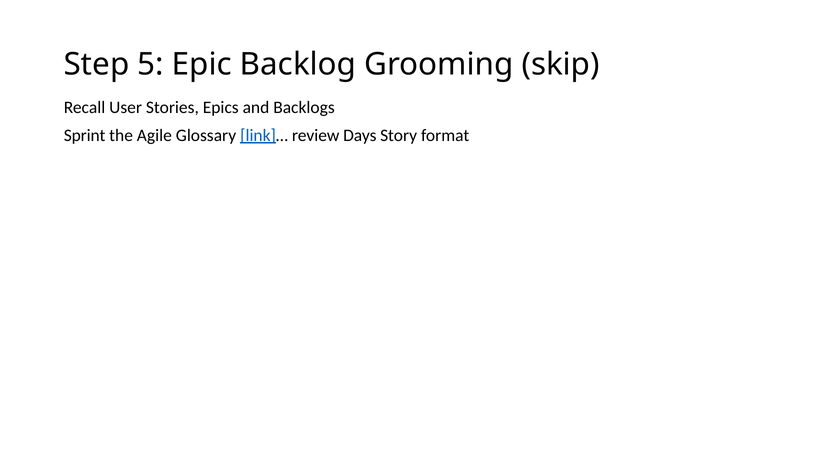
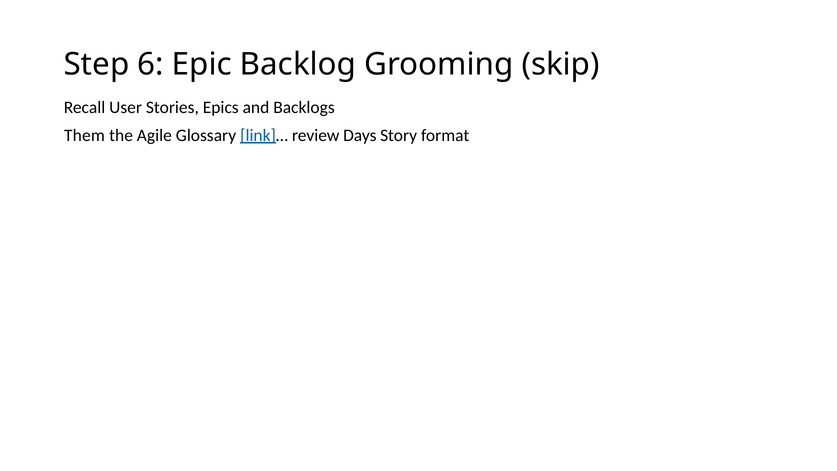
5: 5 -> 6 (151, 64)
Sprint: Sprint -> Them (84, 135)
